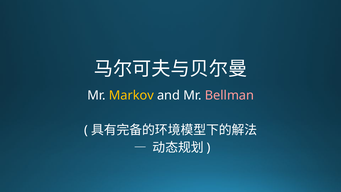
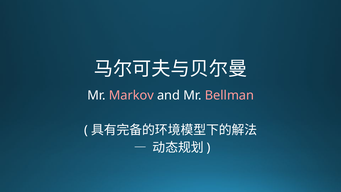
Markov colour: yellow -> pink (131, 95)
